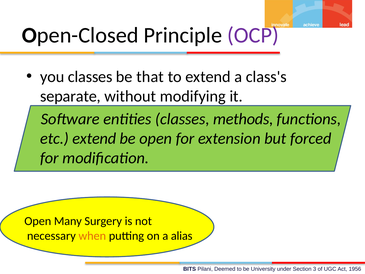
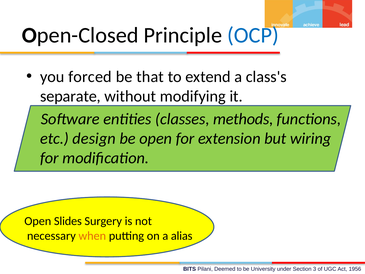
OCP colour: purple -> blue (253, 35)
you classes: classes -> forced (90, 77)
etc extend: extend -> design (94, 138)
forced: forced -> wiring (311, 138)
Many: Many -> Slides (68, 221)
